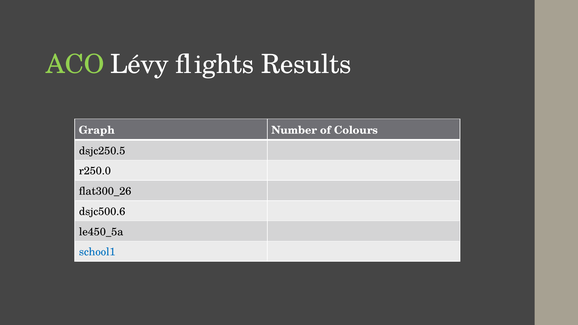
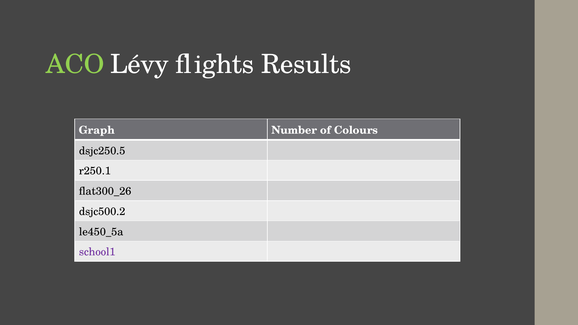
r250.0: r250.0 -> r250.1 (95, 171)
dsjc500.6: dsjc500.6 -> dsjc500.2 (102, 212)
school1 colour: blue -> purple (97, 252)
